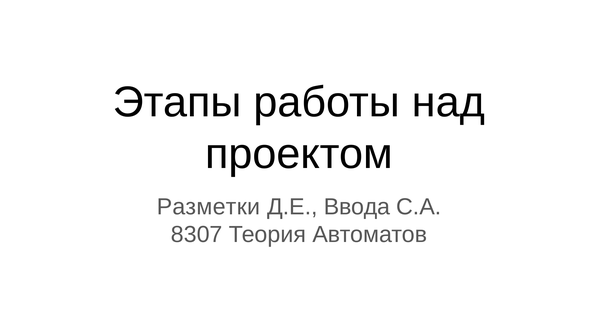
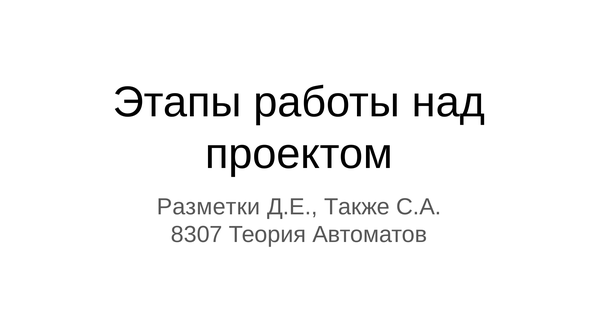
Ввода: Ввода -> Также (357, 207)
